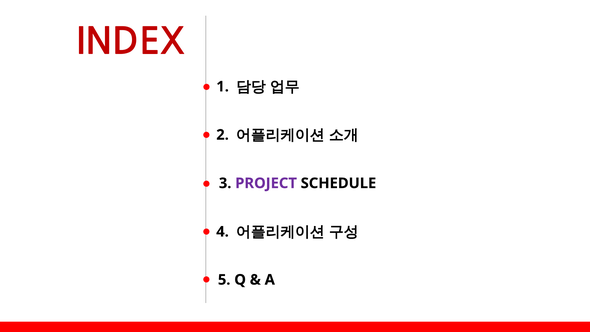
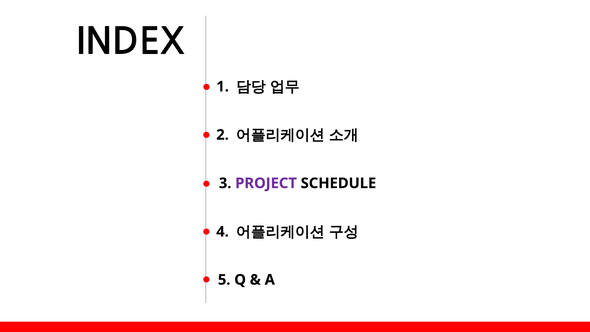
INDEX colour: red -> black (131, 42)
